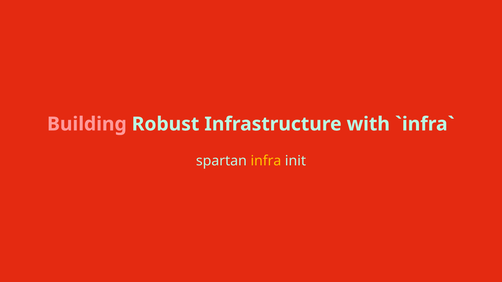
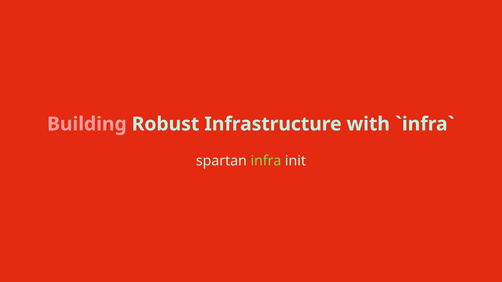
infra colour: yellow -> light green (266, 161)
